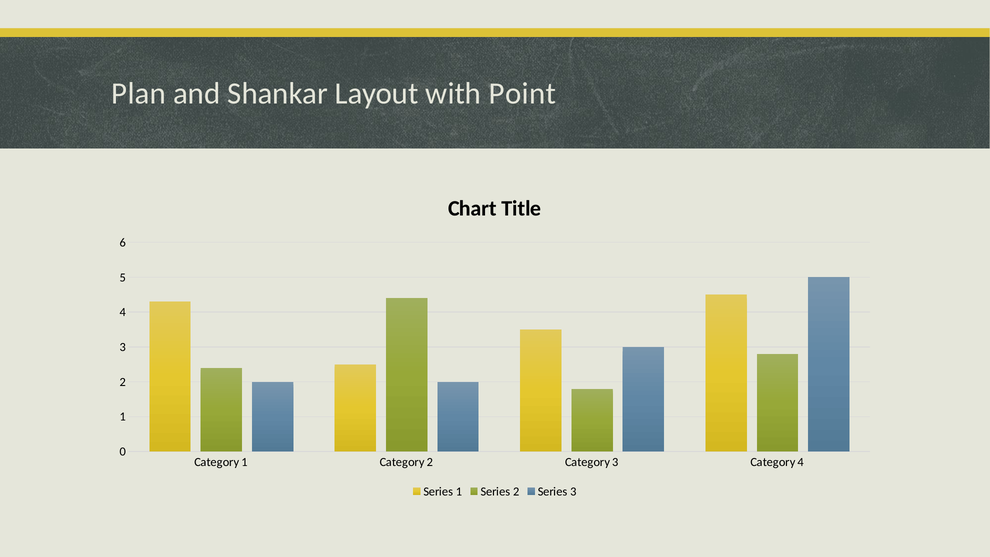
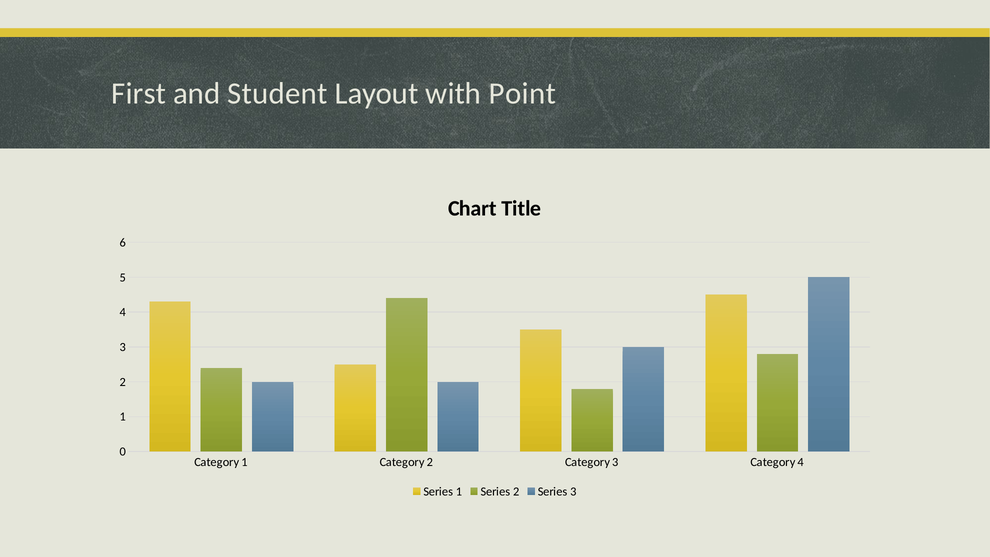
Plan: Plan -> First (139, 94)
Shankar: Shankar -> Student (278, 94)
